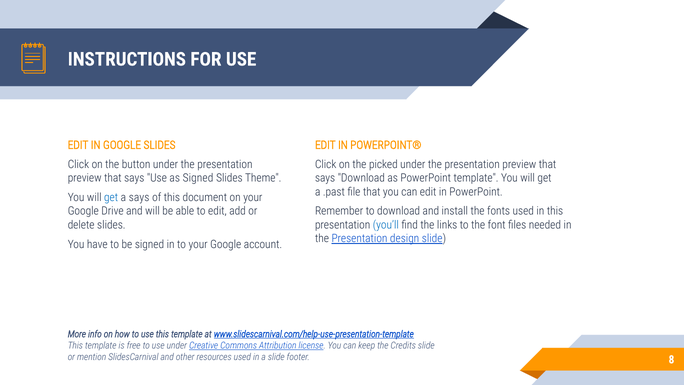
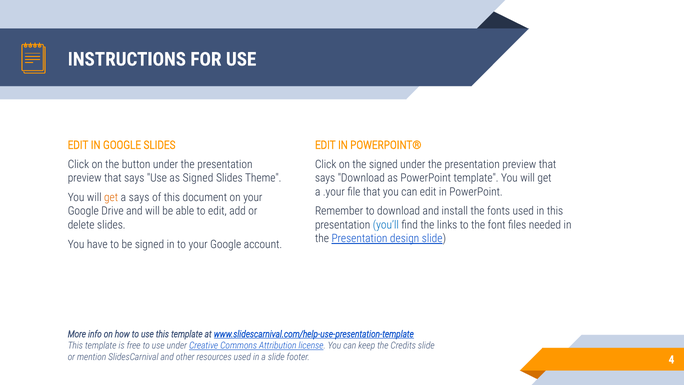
the picked: picked -> signed (383, 164)
.past: .past -> .your (334, 192)
get colour: blue -> orange (111, 197)
8: 8 -> 4 (671, 359)
